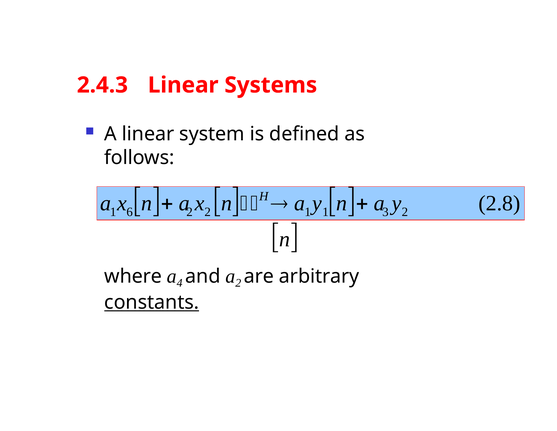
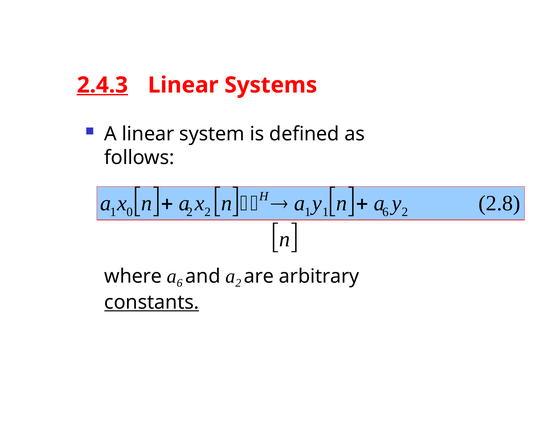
2.4.3 underline: none -> present (102, 85)
6: 6 -> 0 (130, 212)
1 3: 3 -> 6 (385, 212)
a 4: 4 -> 6 (180, 283)
